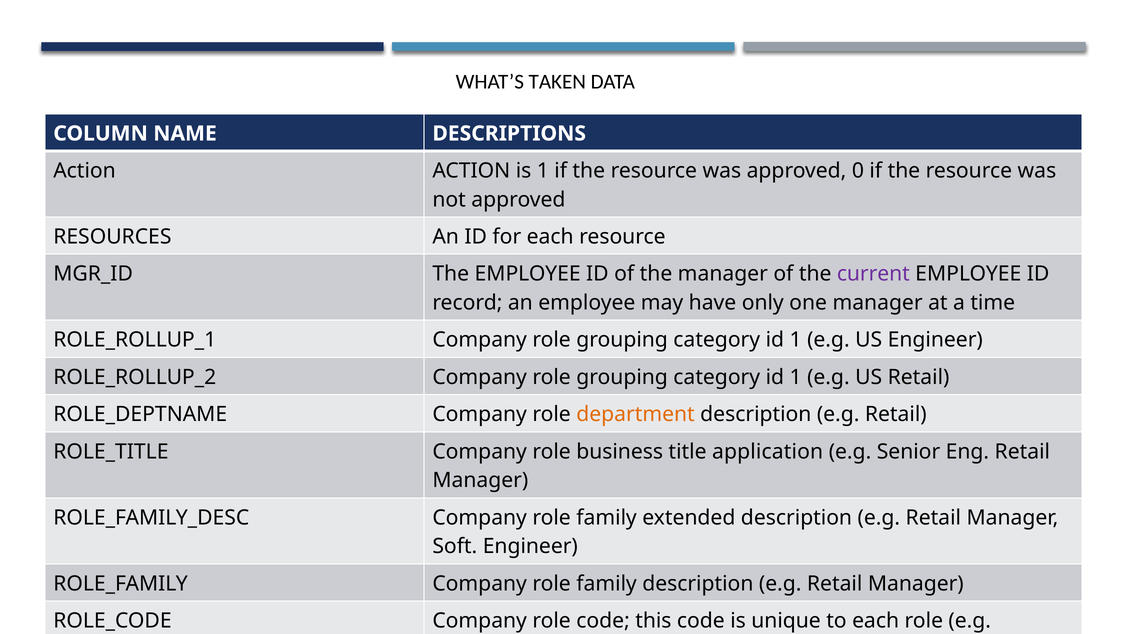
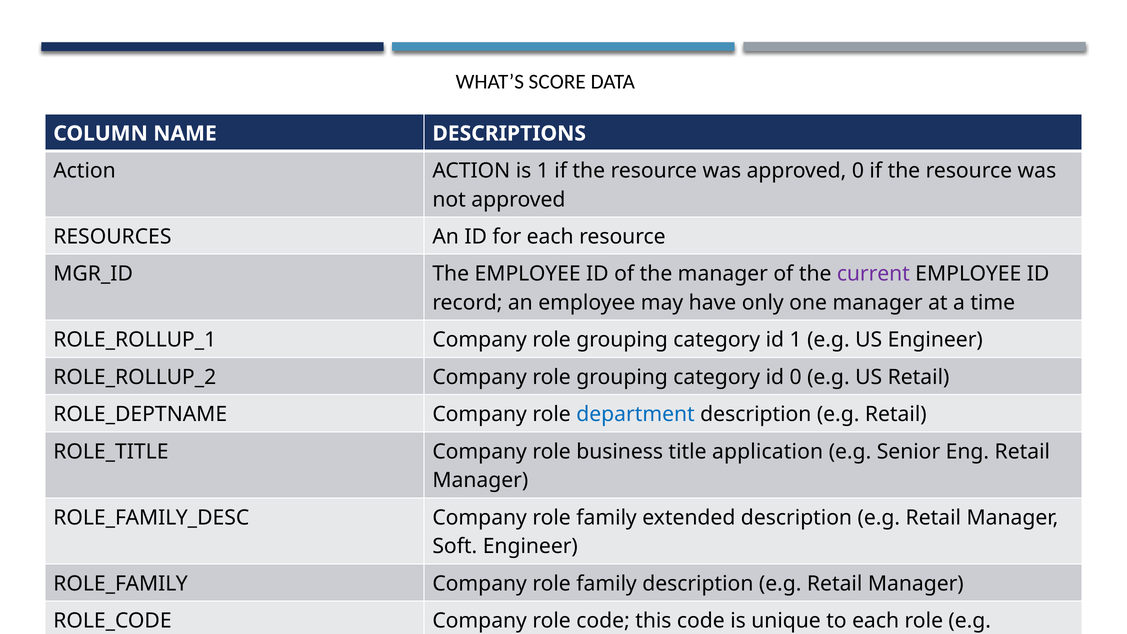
TAKEN: TAKEN -> SCORE (557, 82)
1: 1 -> 0 (796, 377)
department colour: orange -> blue (636, 414)
